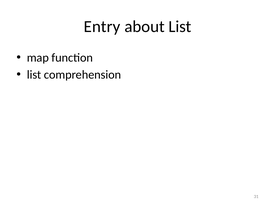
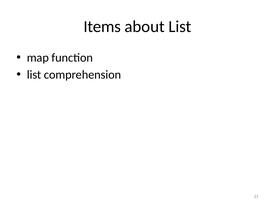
Entry: Entry -> Items (102, 27)
